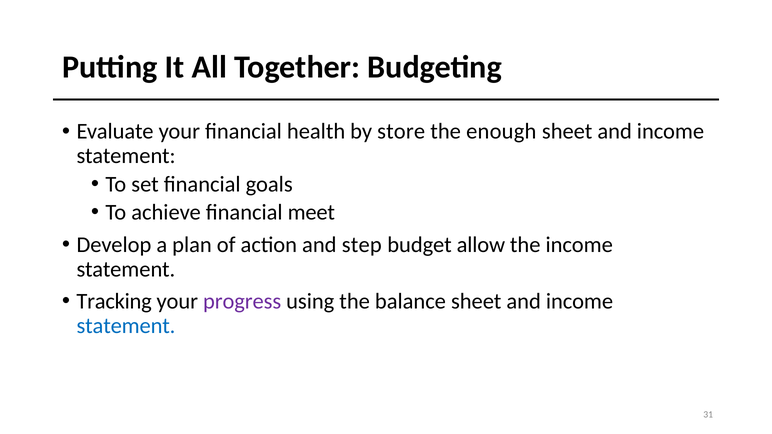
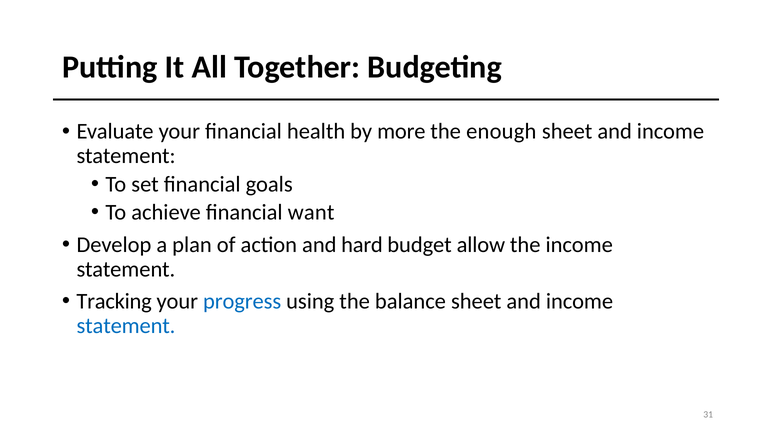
store: store -> more (401, 132)
meet: meet -> want (311, 213)
step: step -> hard (362, 245)
progress colour: purple -> blue (242, 302)
